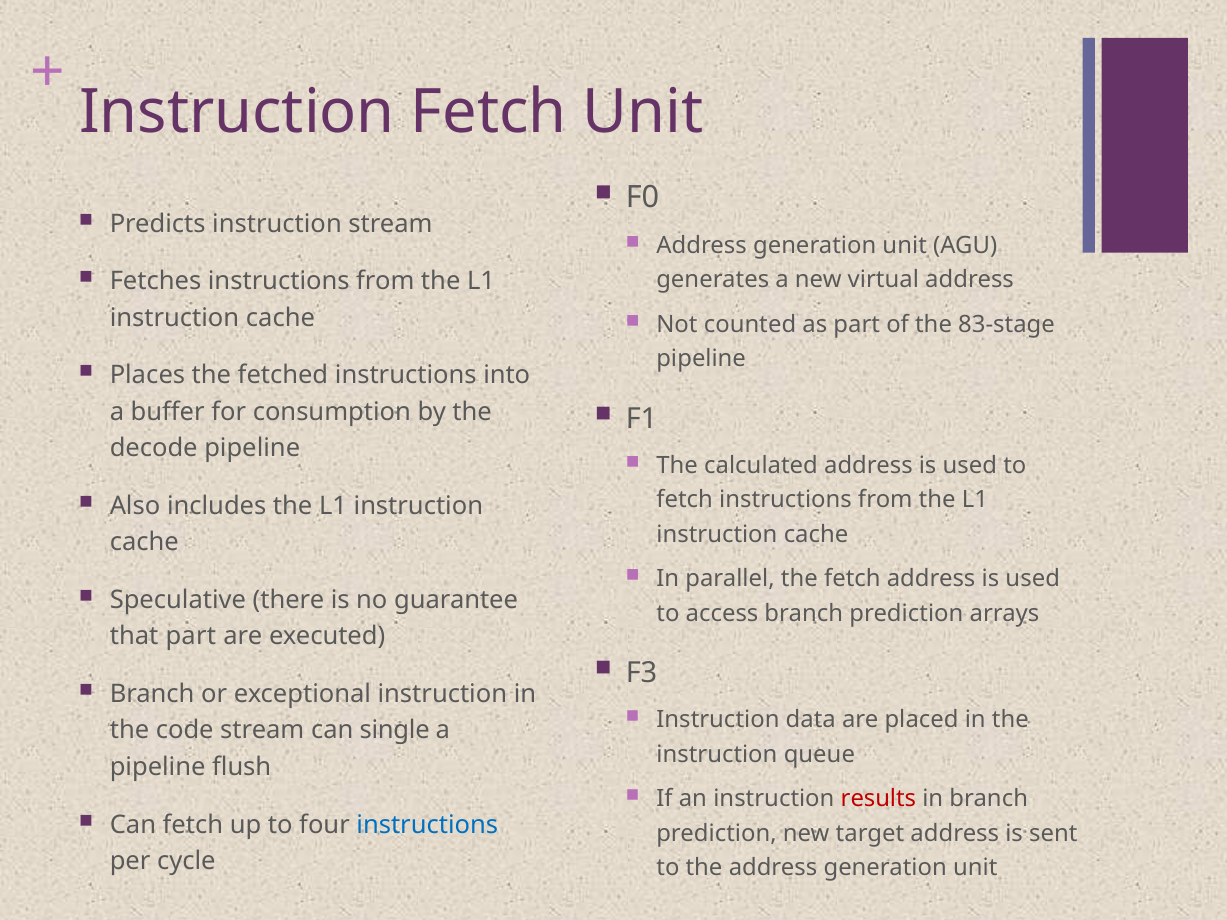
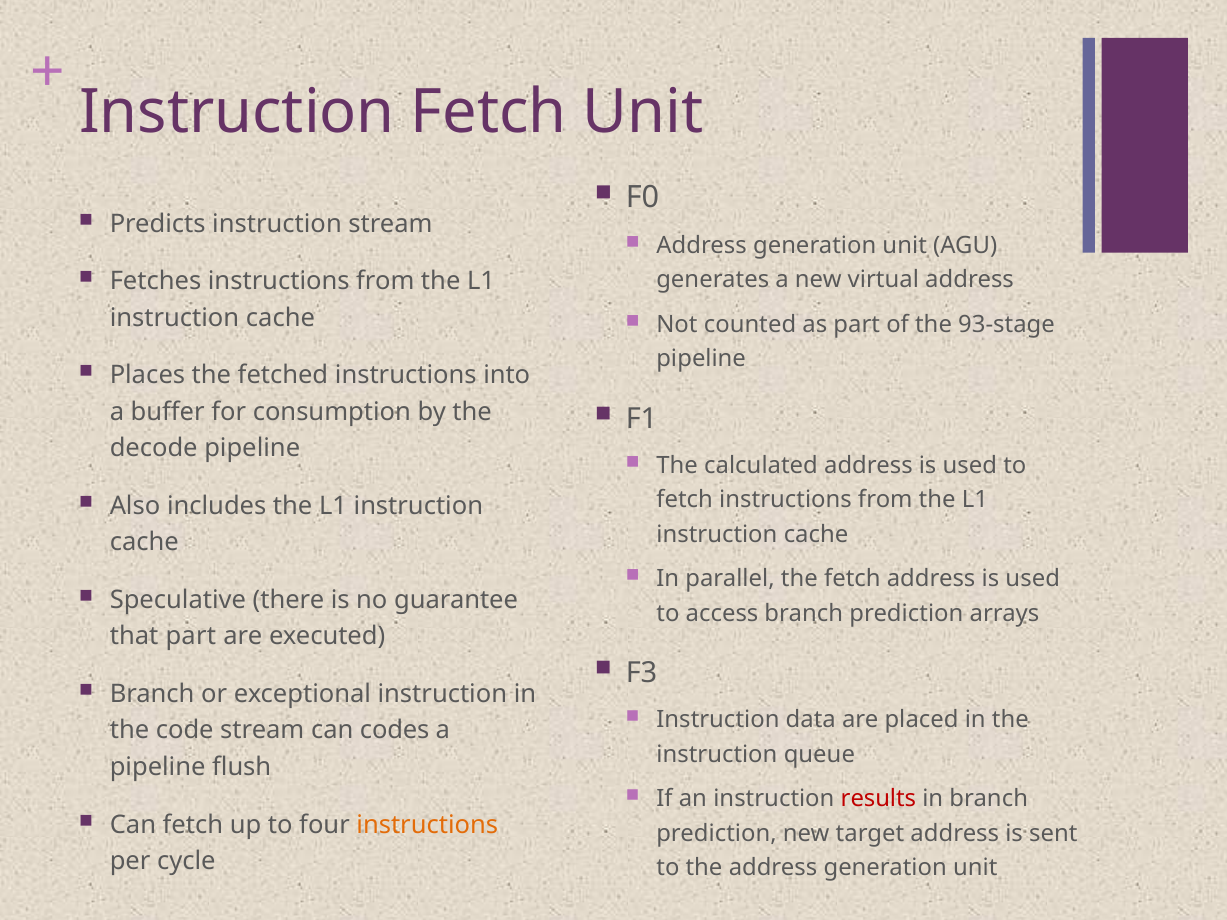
83-stage: 83-stage -> 93-stage (1007, 325)
single: single -> codes (395, 731)
instructions colour: blue -> orange (427, 825)
